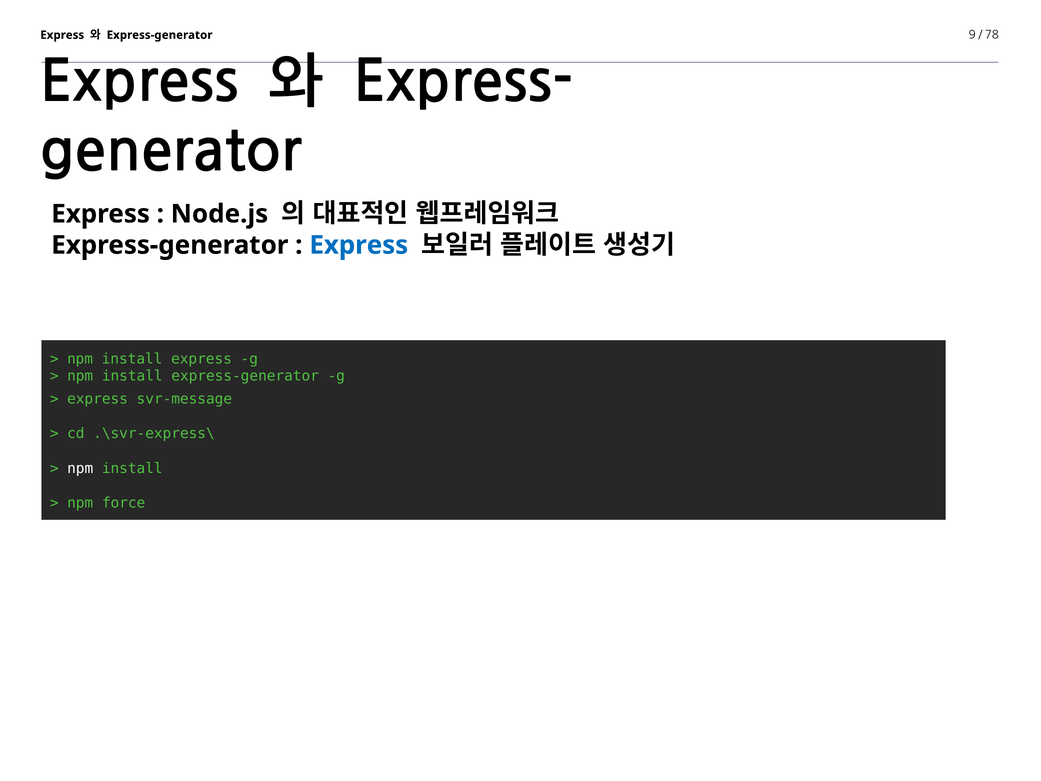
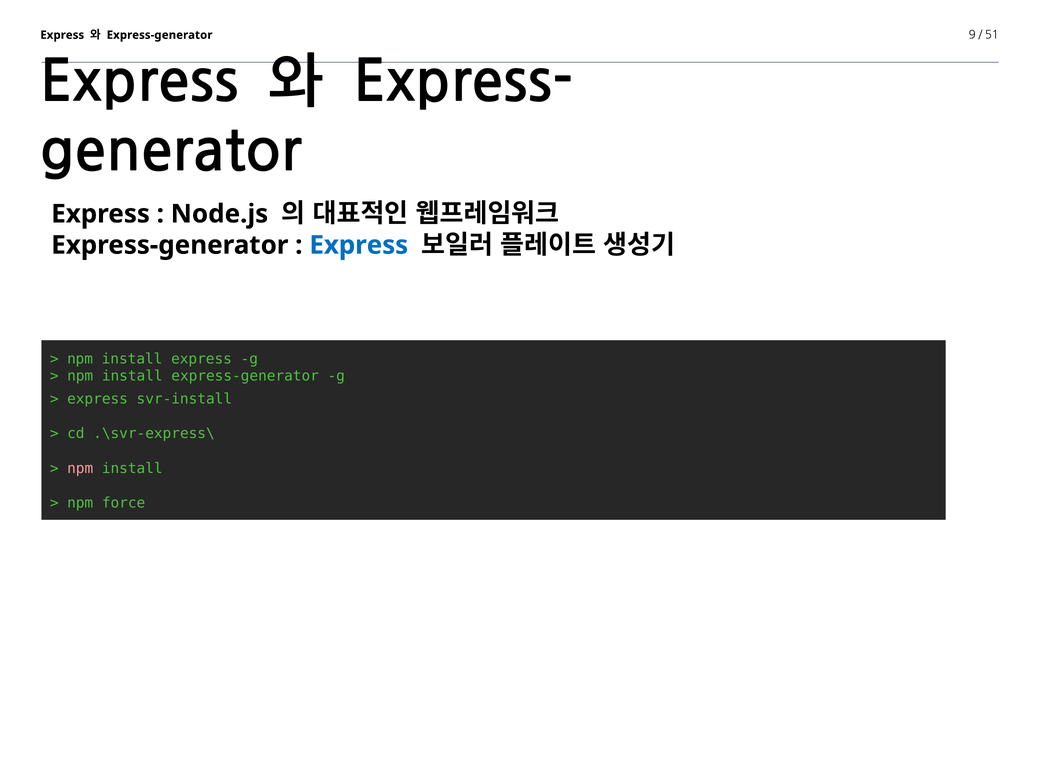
78: 78 -> 51 (992, 35)
svr-message: svr-message -> svr-install (184, 399)
npm colour: white -> pink (80, 468)
